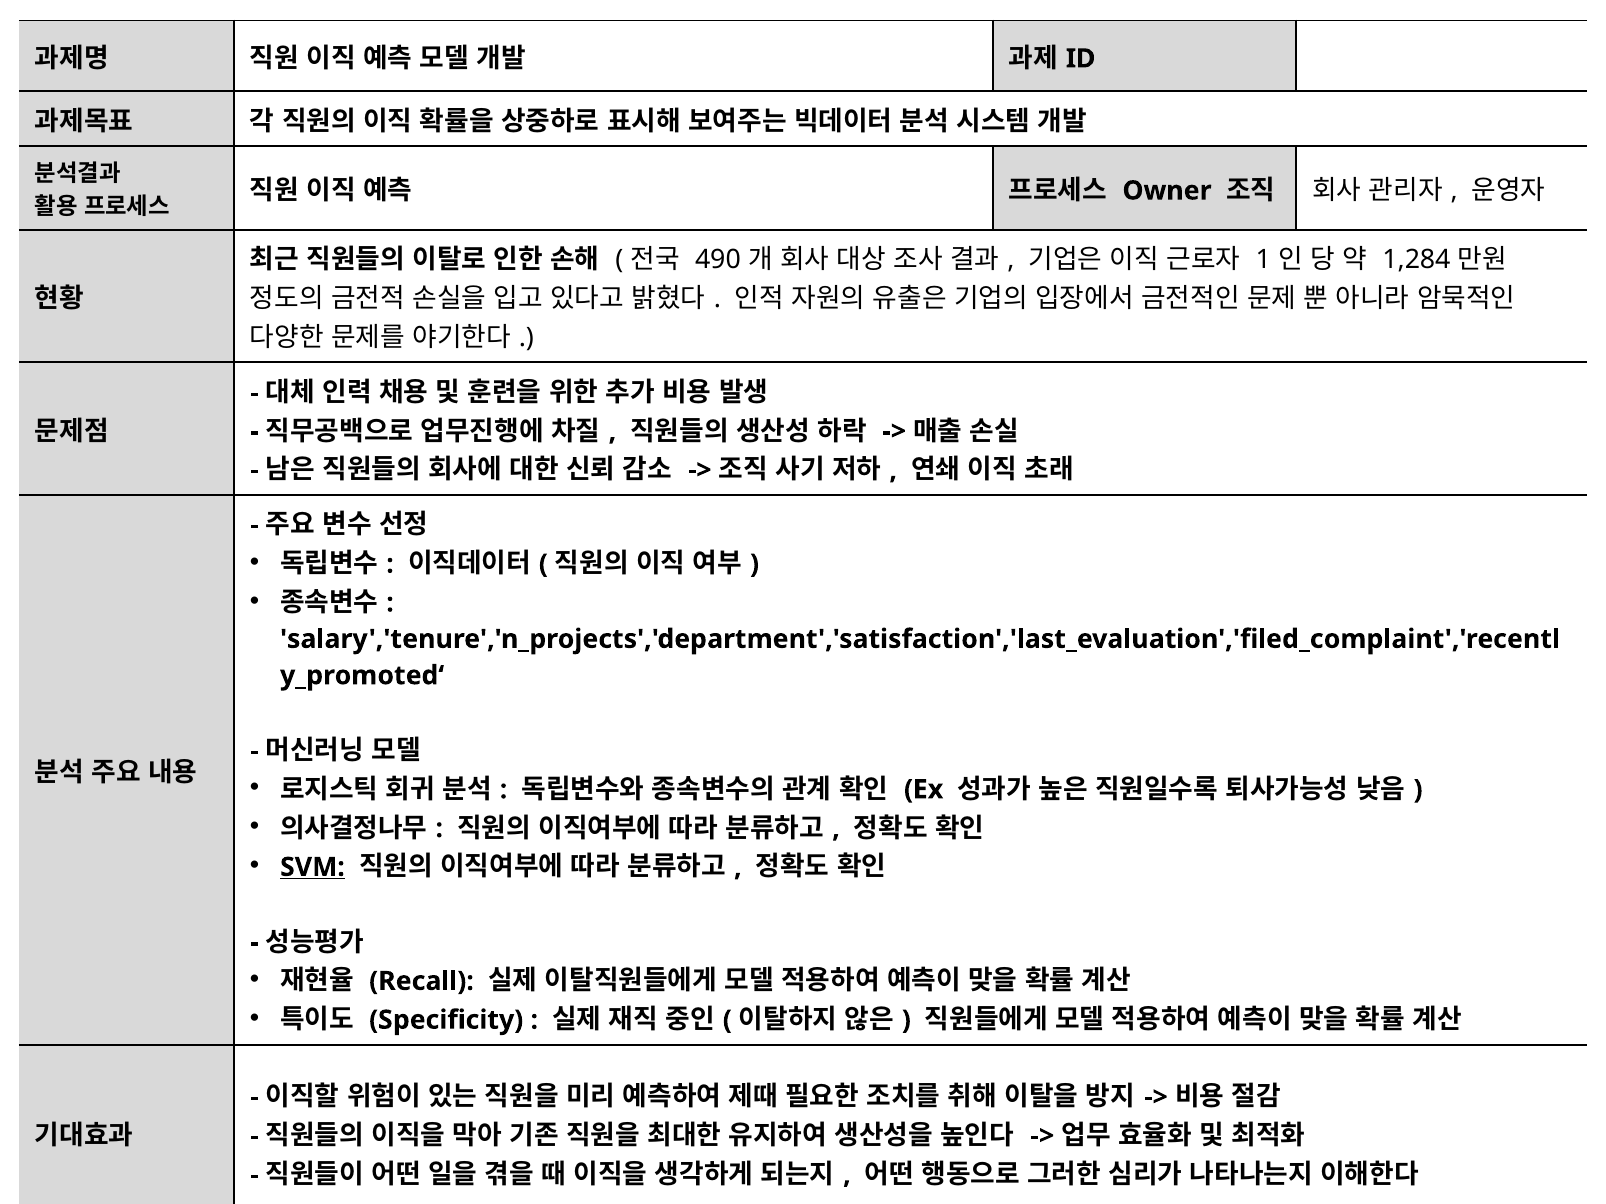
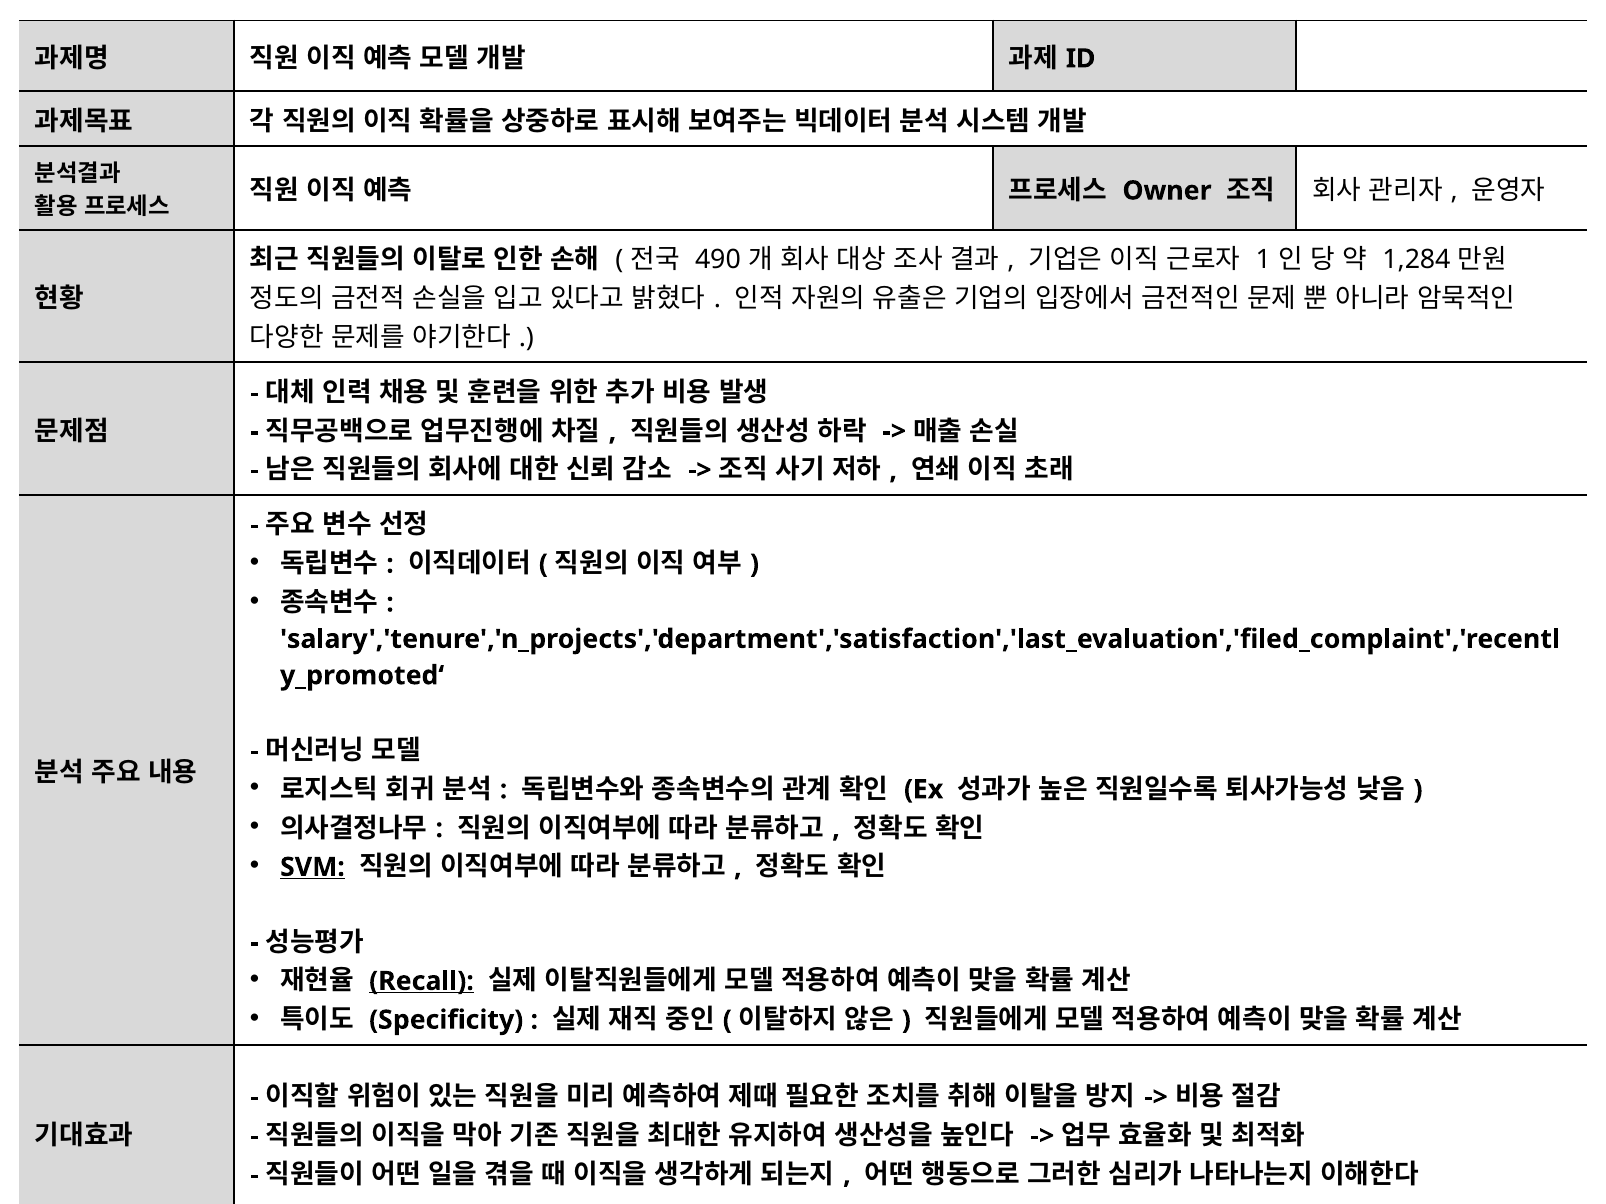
Recall underline: none -> present (421, 982)
